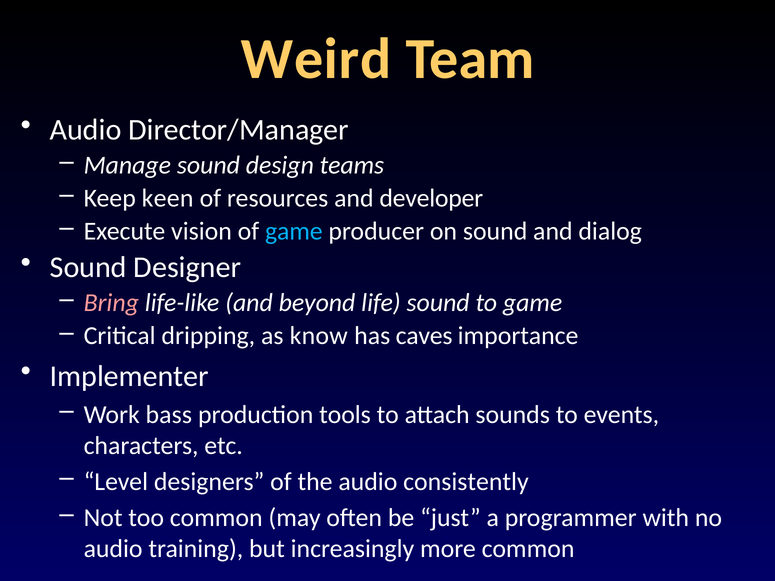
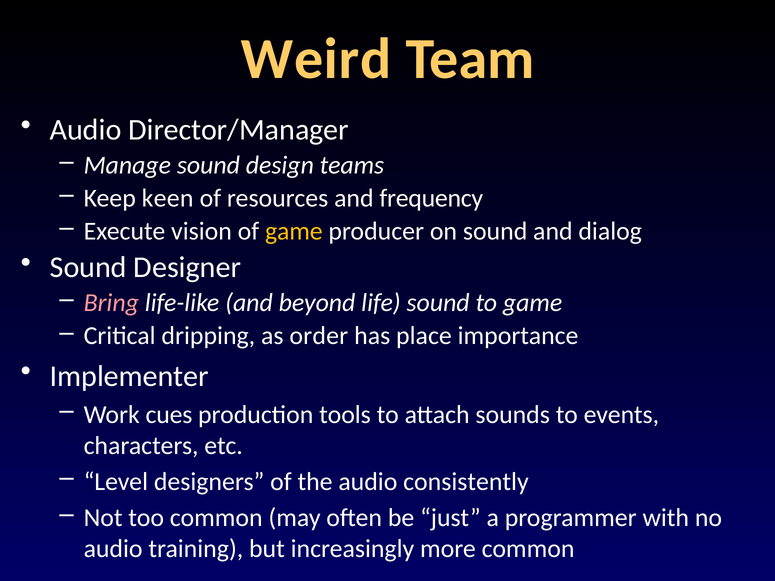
developer: developer -> frequency (431, 198)
game colour: light blue -> yellow (294, 231)
know: know -> order (319, 336)
caves: caves -> place (424, 336)
bass: bass -> cues (169, 415)
